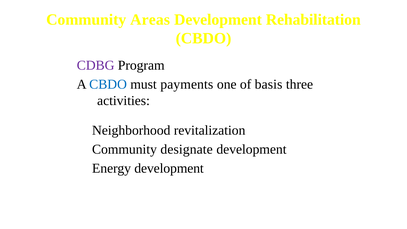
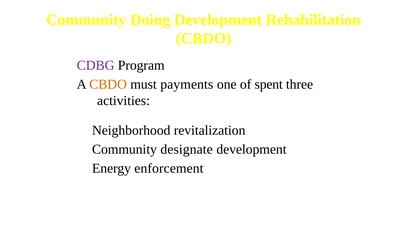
Areas: Areas -> Doing (150, 20)
CBDO colour: blue -> orange (108, 84)
basis: basis -> spent (269, 84)
Energy development: development -> enforcement (169, 168)
